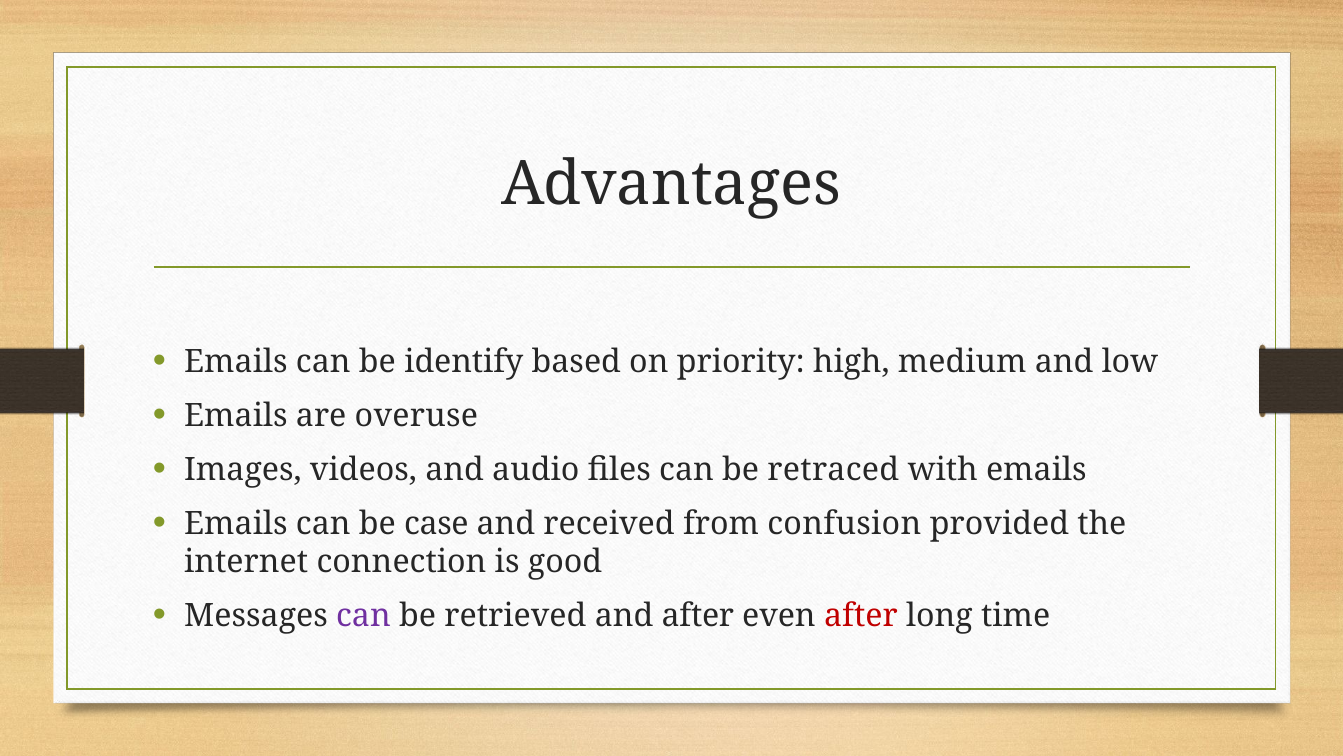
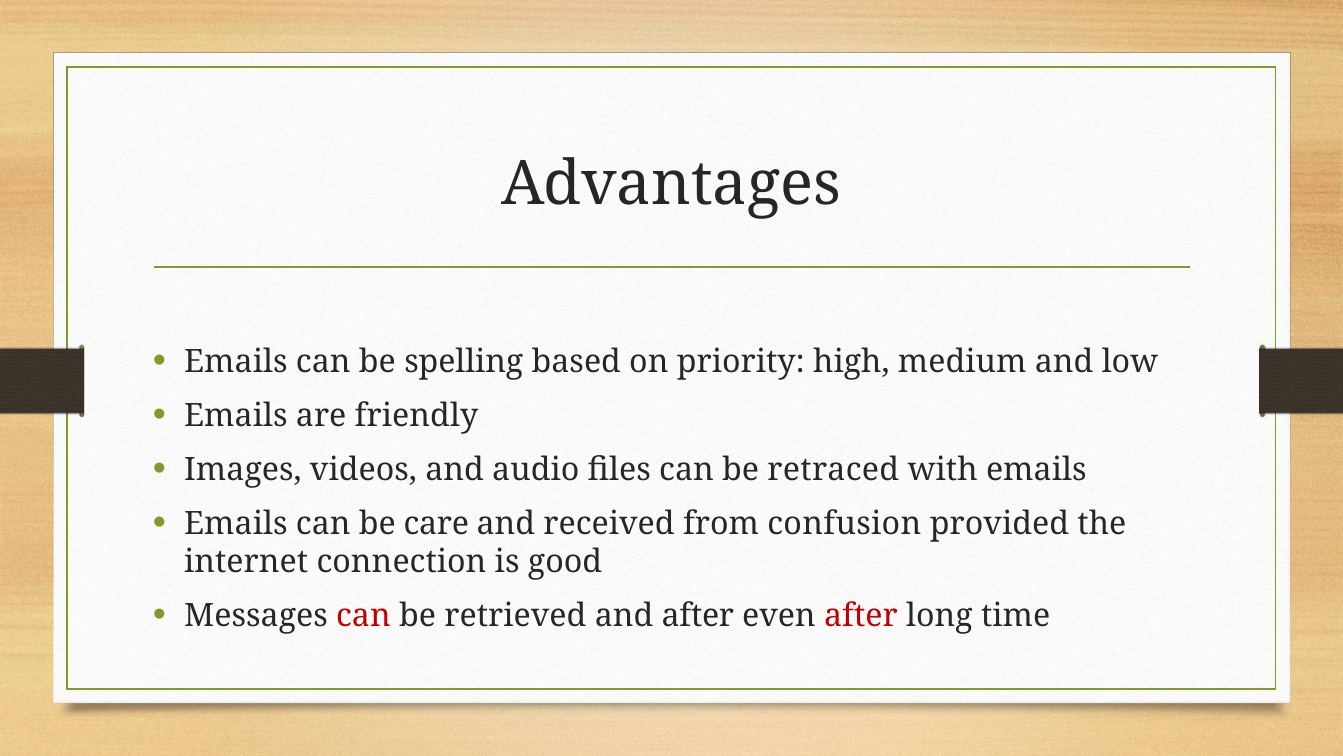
identify: identify -> spelling (464, 362)
overuse: overuse -> friendly (416, 416)
case: case -> care (436, 523)
can colour: purple -> red (363, 615)
